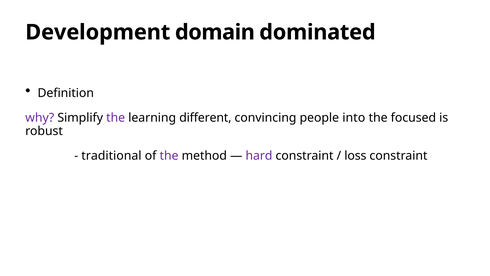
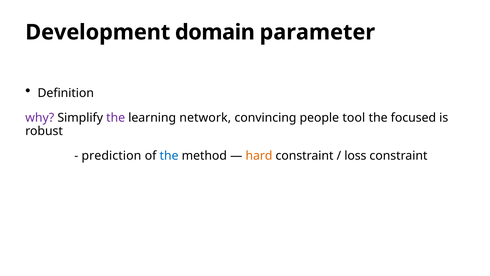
dominated: dominated -> parameter (317, 32)
different: different -> network (205, 118)
into: into -> tool (354, 118)
traditional: traditional -> prediction (111, 156)
the colour: purple -> blue (169, 156)
hard colour: purple -> orange (259, 156)
